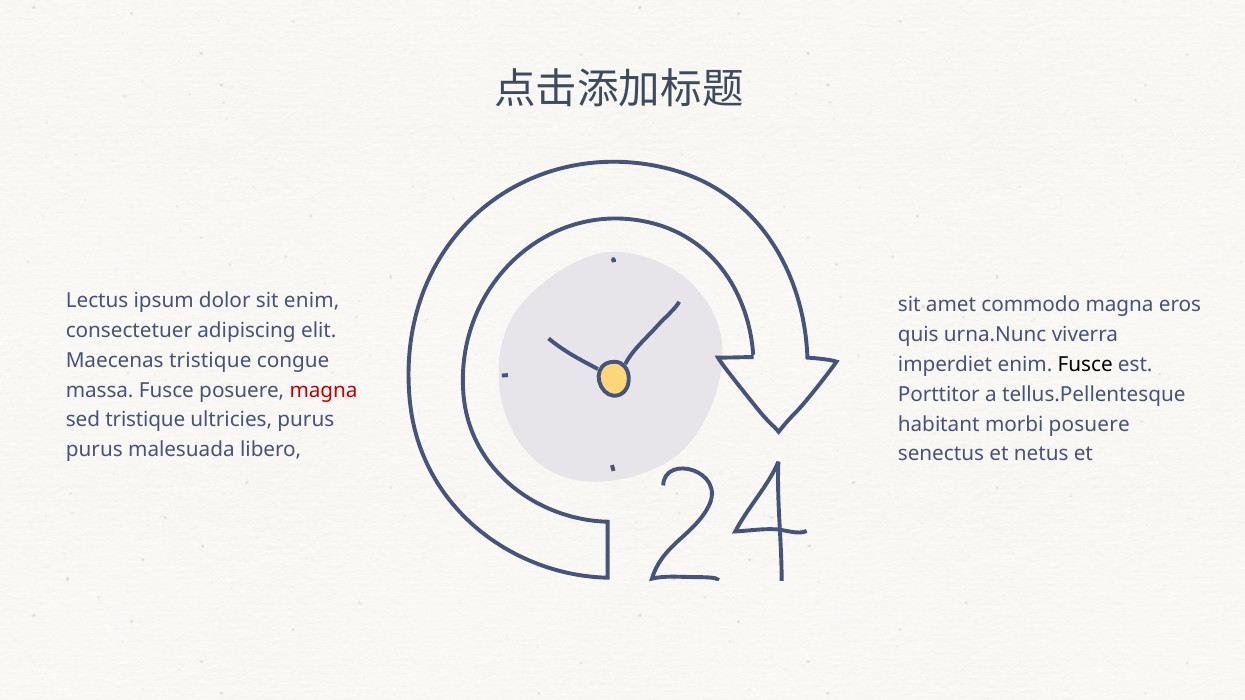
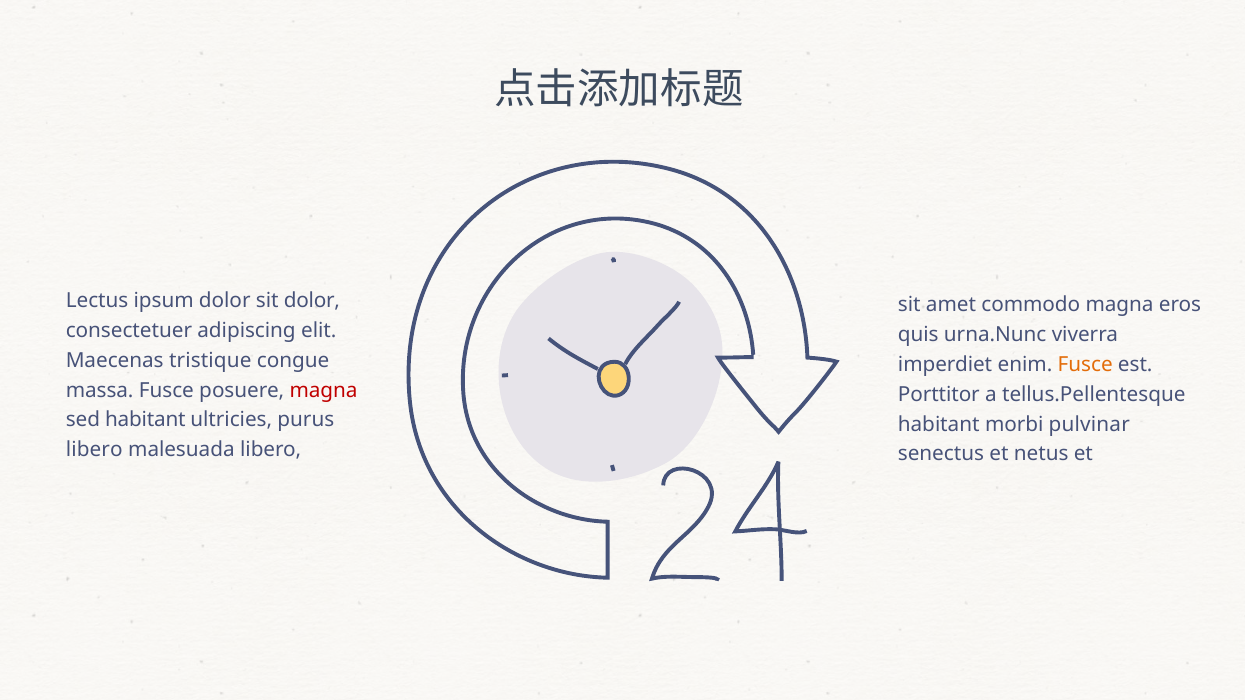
sit enim: enim -> dolor (312, 301)
Fusce colour: black -> orange (1085, 365)
sed tristique: tristique -> habitant (145, 420)
morbi posuere: posuere -> pulvinar (1089, 424)
purus: purus -> libero (94, 450)
